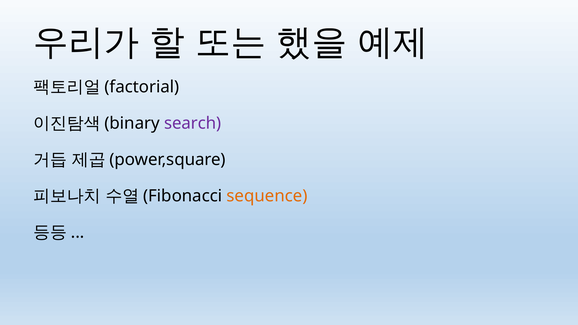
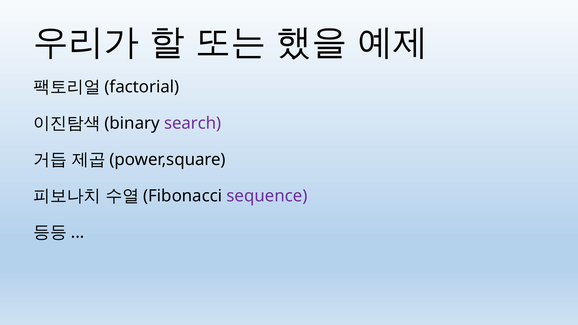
sequence colour: orange -> purple (267, 196)
